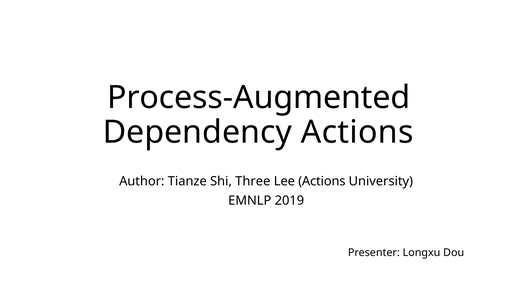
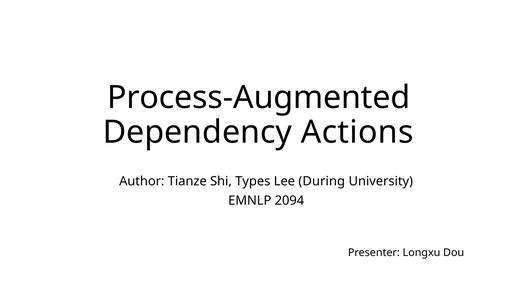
Three: Three -> Types (253, 182)
Lee Actions: Actions -> During (322, 182)
2019: 2019 -> 2094 (289, 201)
